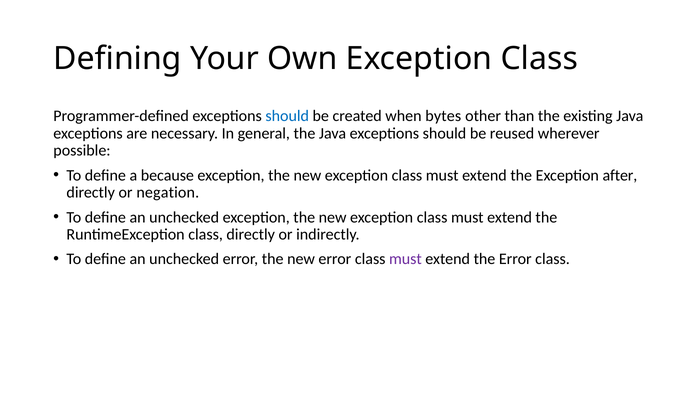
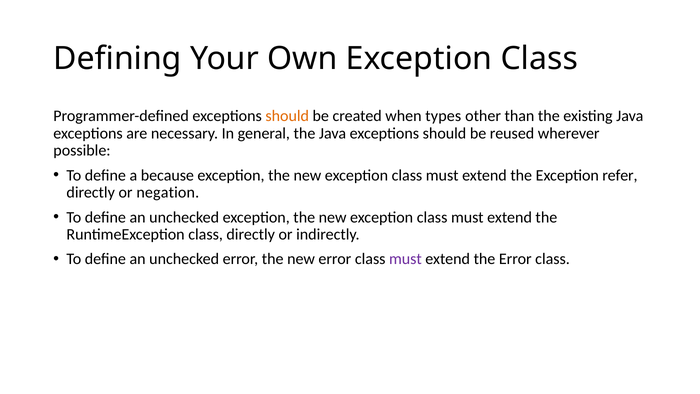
should colour: blue -> orange (287, 116)
bytes: bytes -> types (443, 116)
after: after -> refer (620, 175)
